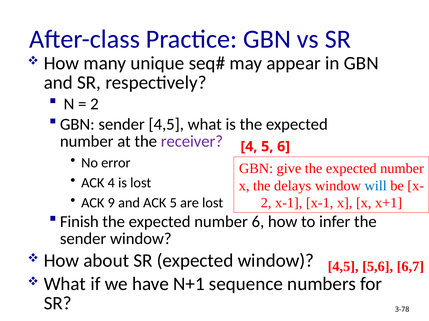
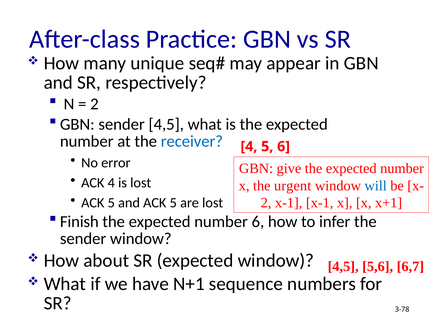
receiver colour: purple -> blue (192, 142)
delays: delays -> urgent (293, 186)
9: 9 -> 5 (111, 203)
